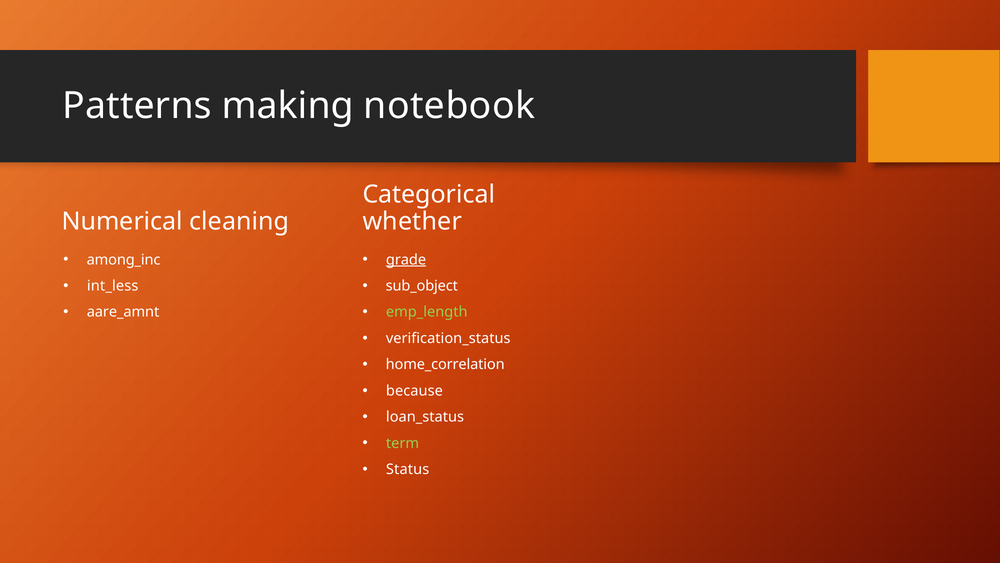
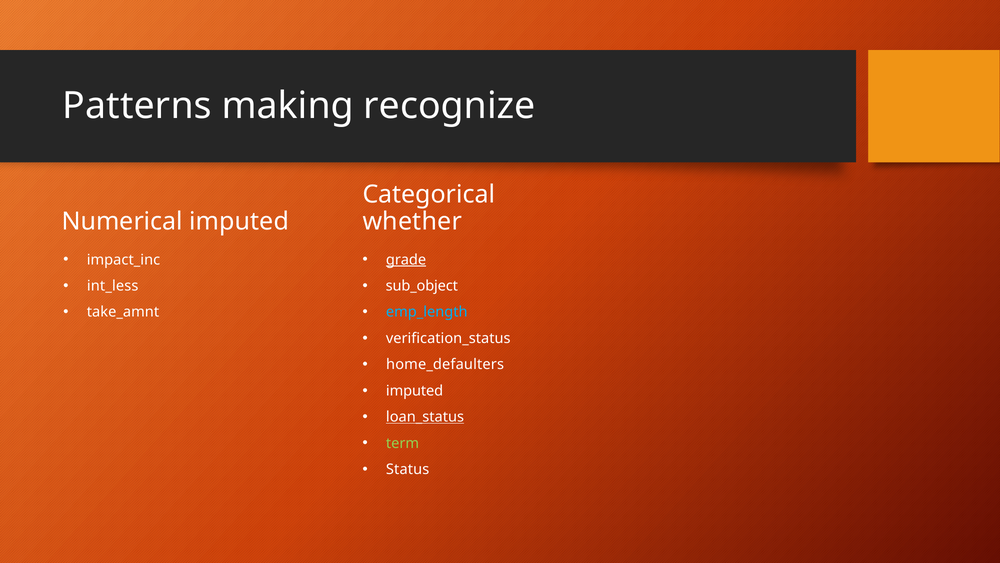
notebook: notebook -> recognize (449, 106)
Numerical cleaning: cleaning -> imputed (239, 222)
among_inc: among_inc -> impact_inc (123, 259)
aare_amnt: aare_amnt -> take_amnt (123, 312)
emp_length colour: light green -> light blue (427, 312)
home_correlation: home_correlation -> home_defaulters (445, 364)
because: because -> imputed (415, 390)
loan_status underline: none -> present (425, 417)
